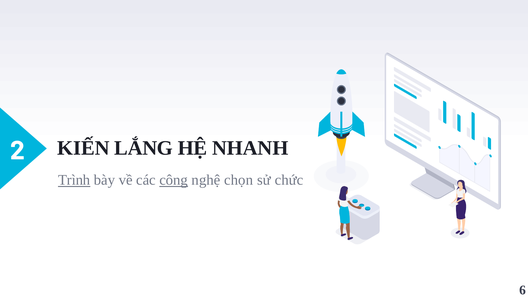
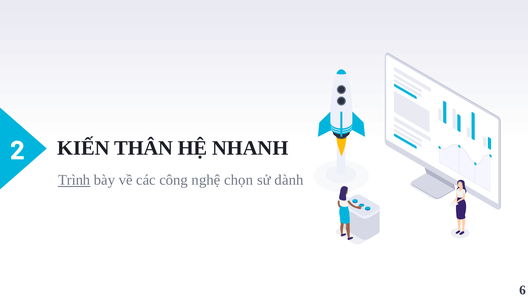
LẮNG: LẮNG -> THÂN (144, 148)
công underline: present -> none (174, 180)
chức: chức -> dành (289, 180)
